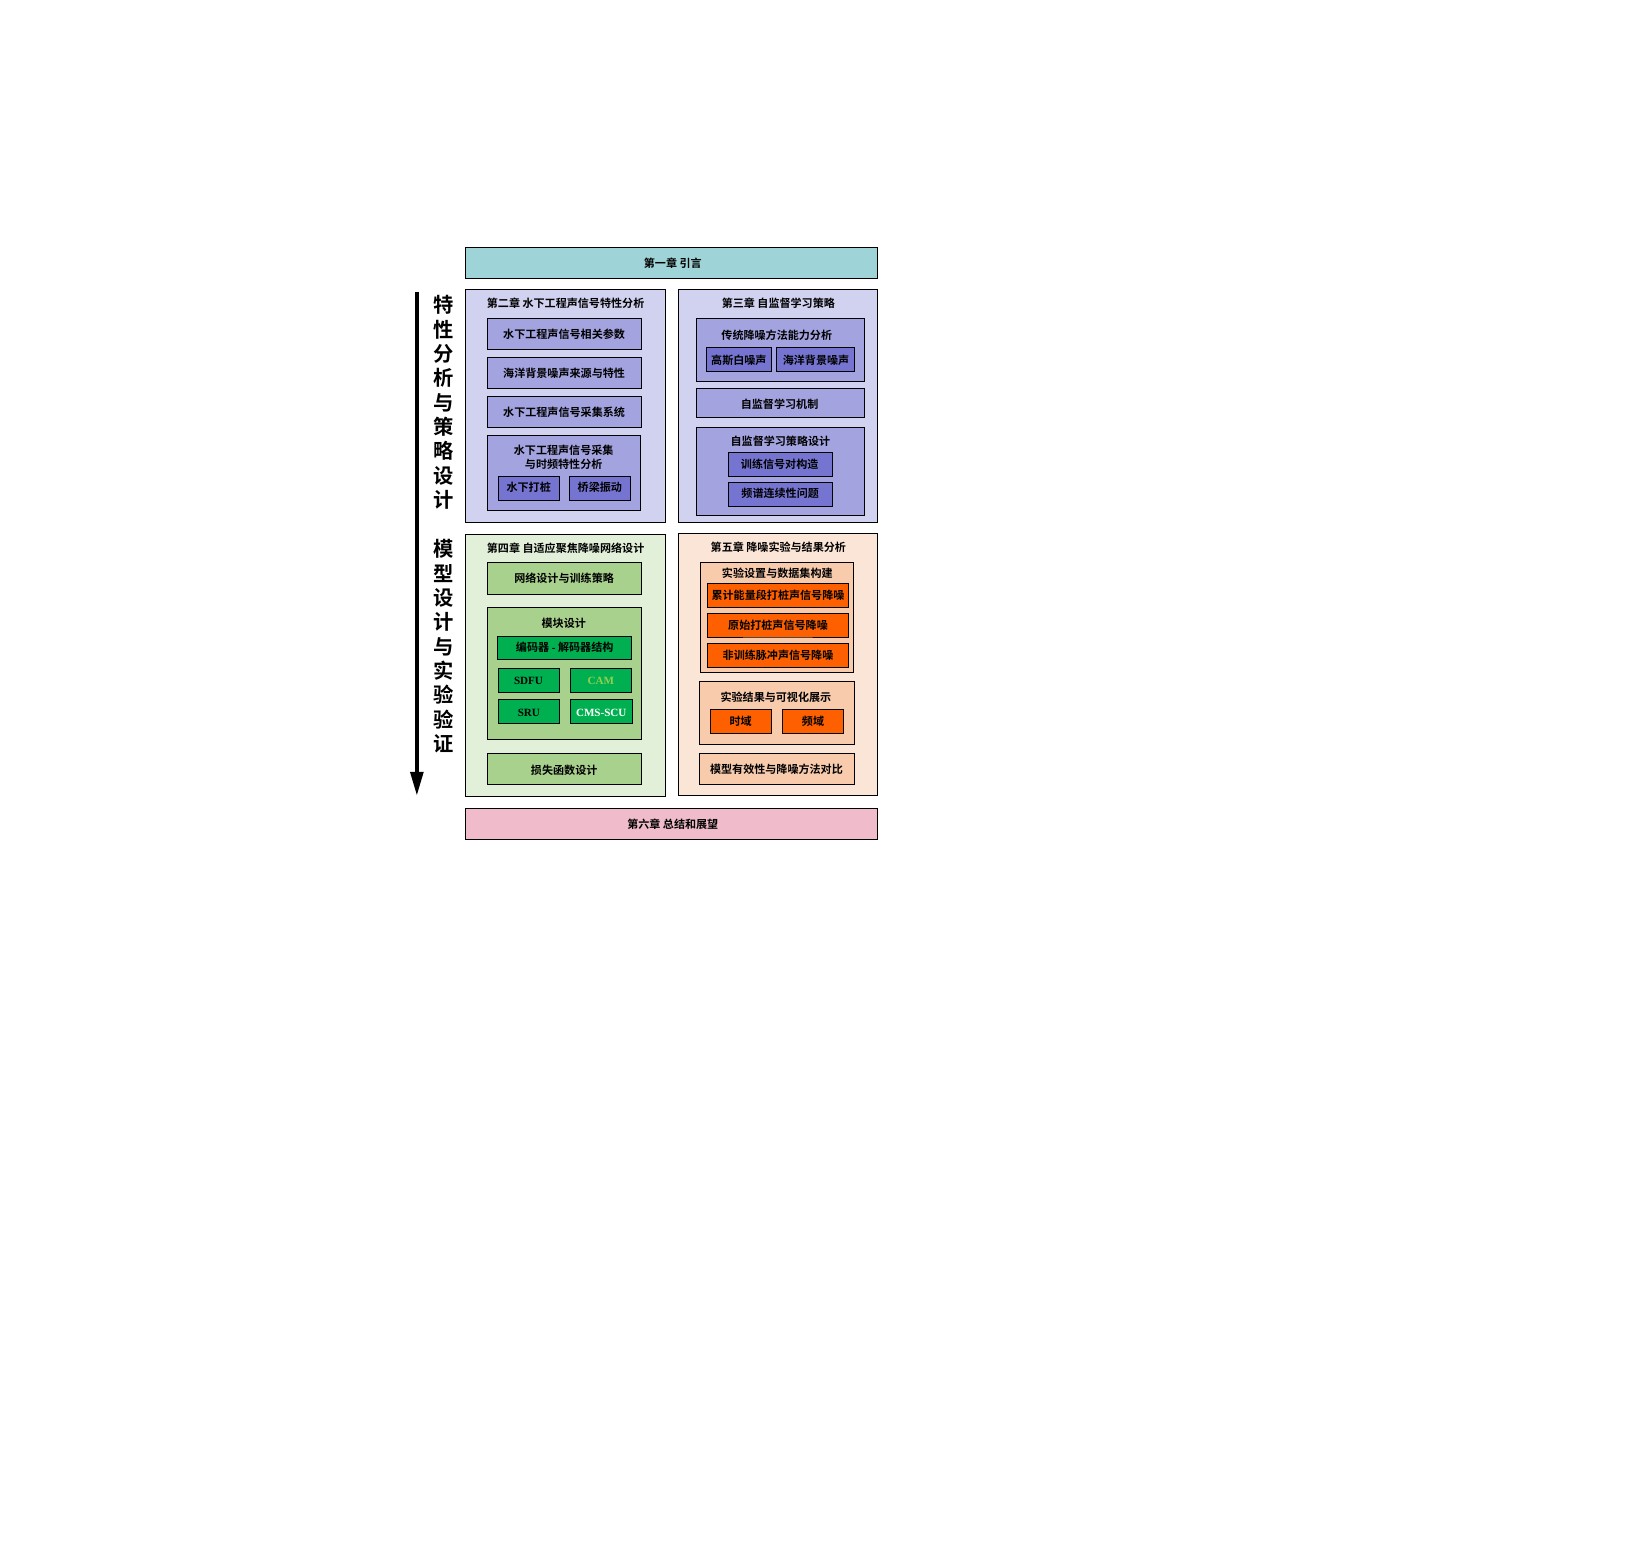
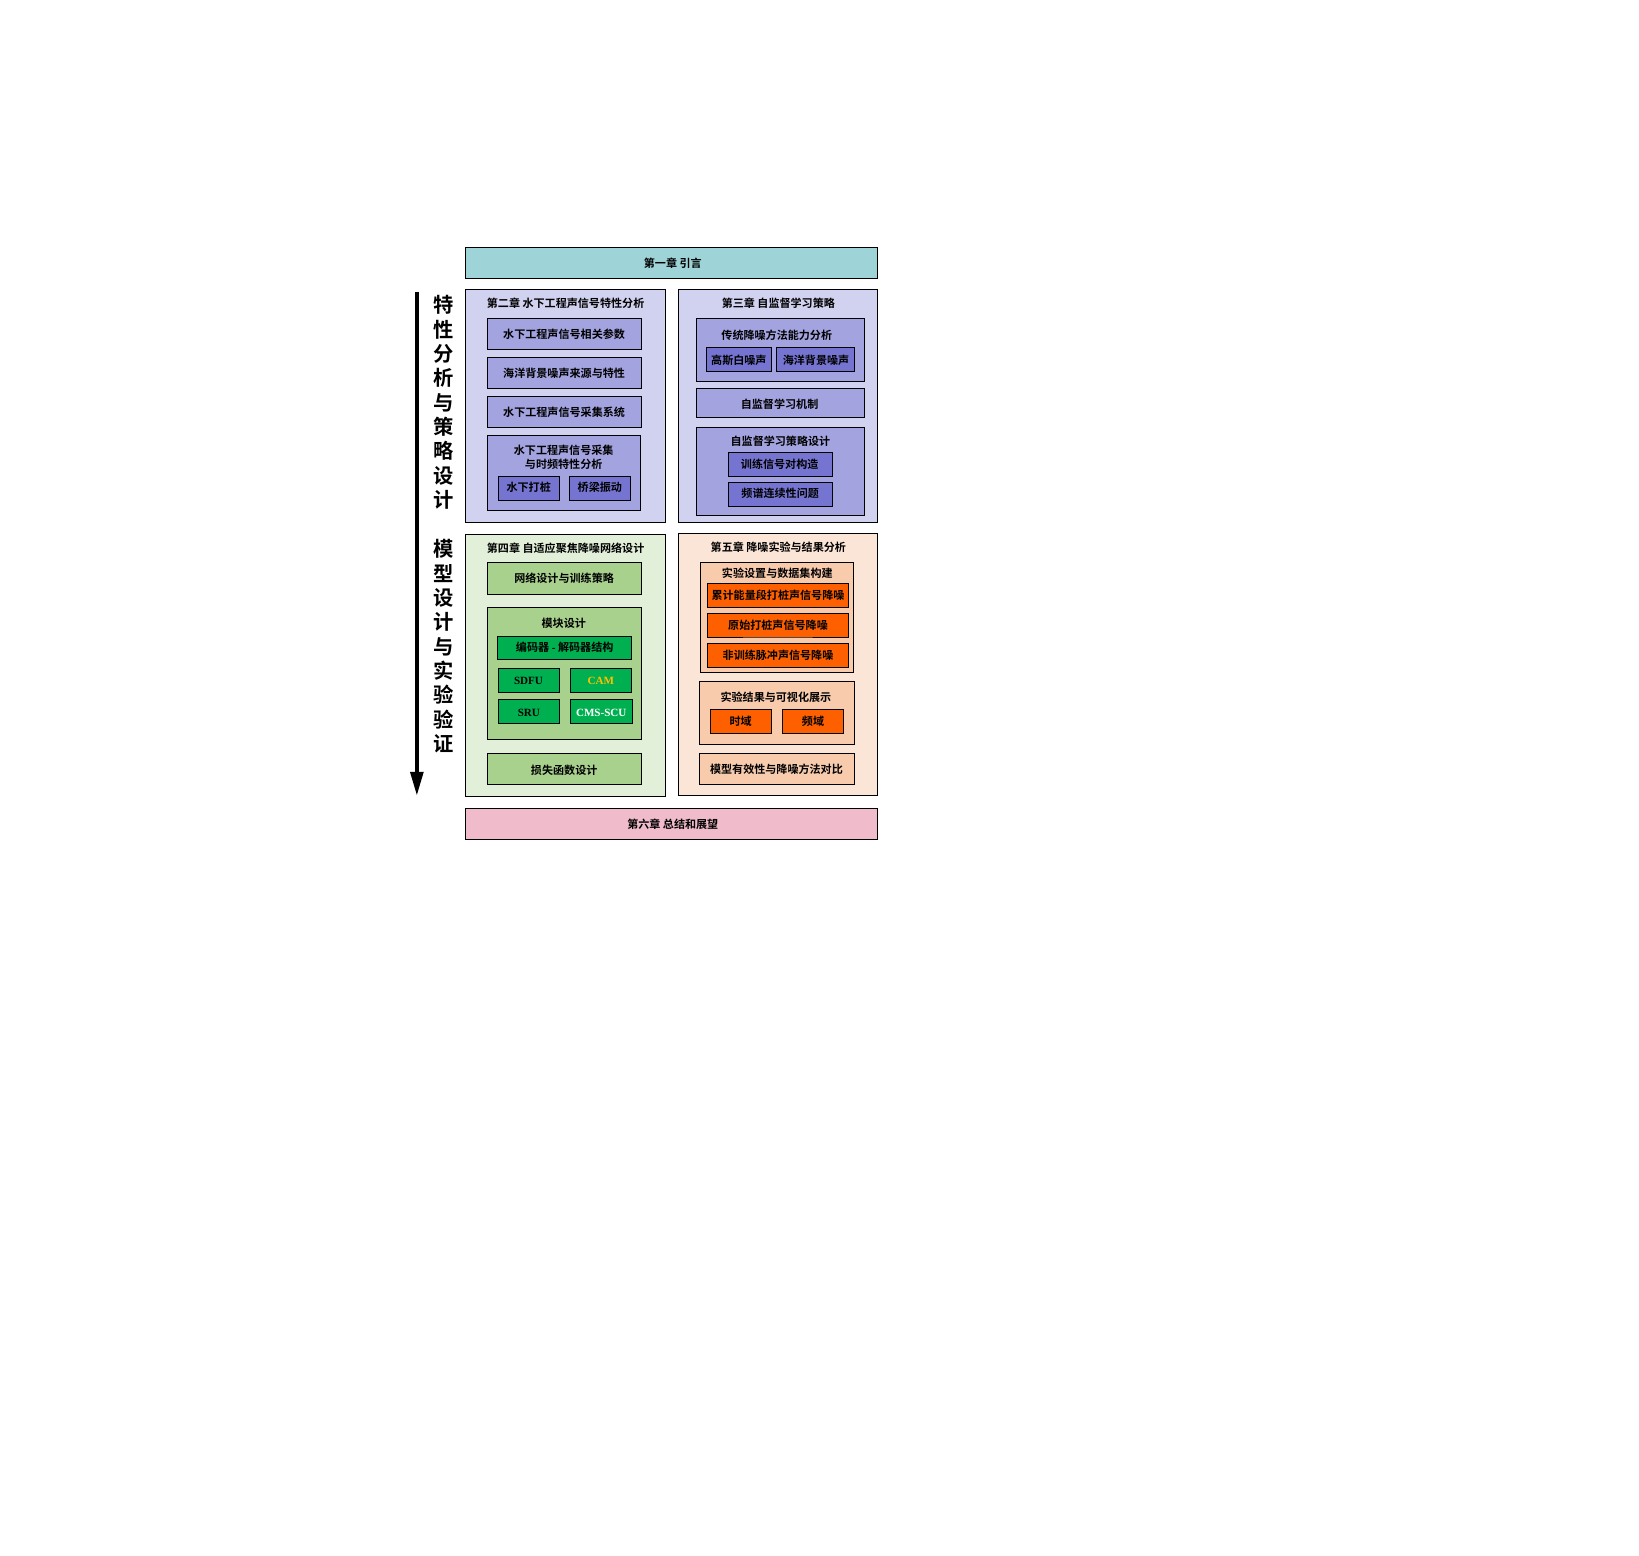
CAM colour: light green -> yellow (601, 681)
